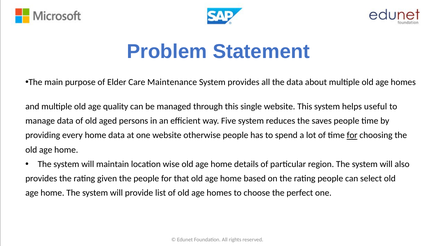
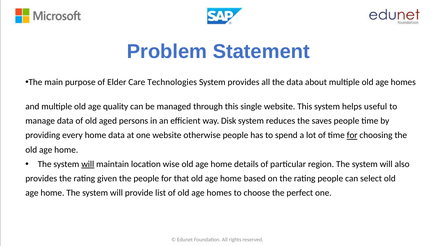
Maintenance: Maintenance -> Technologies (172, 82)
Five: Five -> Disk (229, 121)
will underline: none -> present (88, 164)
